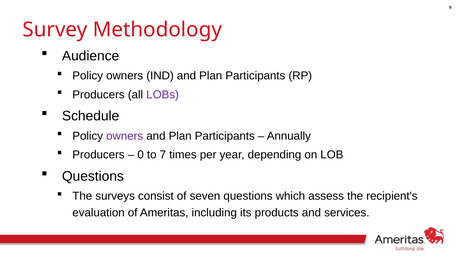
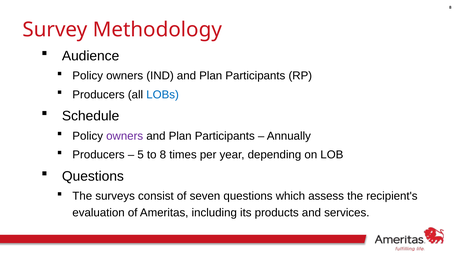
LOBs colour: purple -> blue (163, 95)
0: 0 -> 5 (141, 155)
to 7: 7 -> 8 (163, 155)
